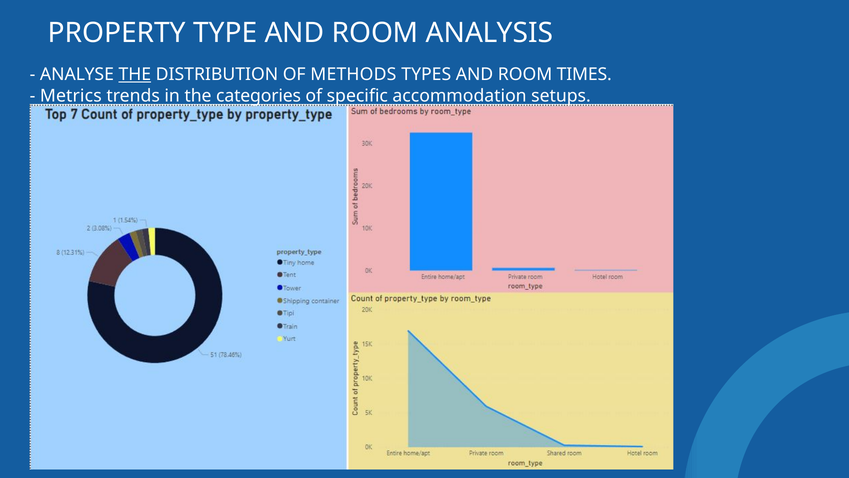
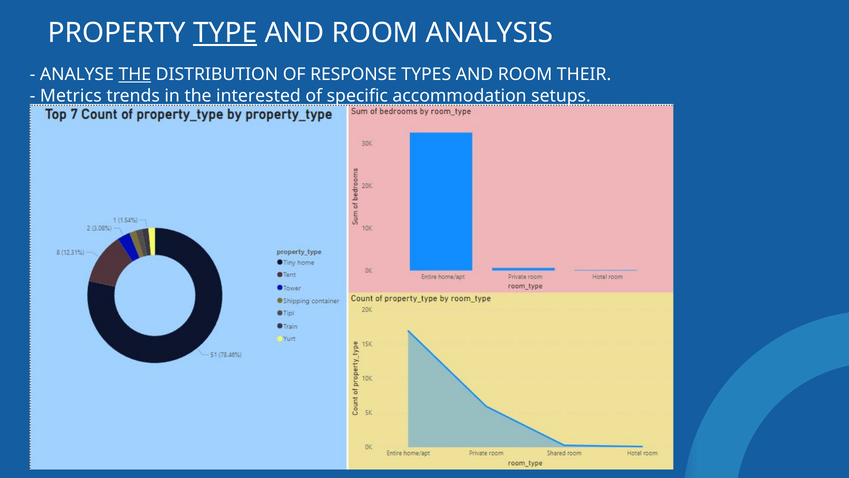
TYPE underline: none -> present (225, 33)
METHODS: METHODS -> RESPONSE (354, 75)
TIMES: TIMES -> THEIR (584, 75)
categories: categories -> interested (258, 96)
